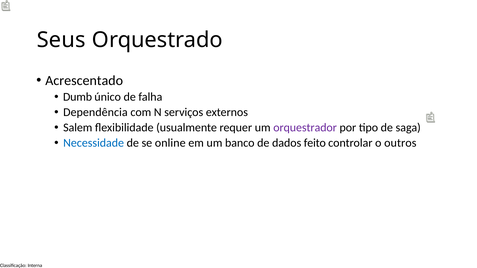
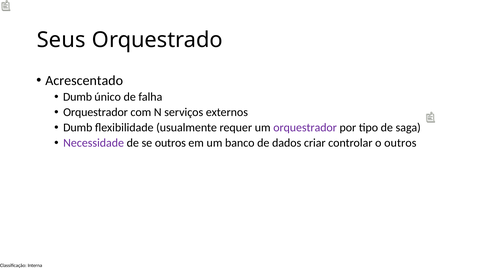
Dependência: Dependência -> Orquestrador (96, 112)
Salem: Salem -> Dumb (78, 128)
Necessidade colour: blue -> purple (94, 143)
se online: online -> outros (170, 143)
feito: feito -> criar (315, 143)
